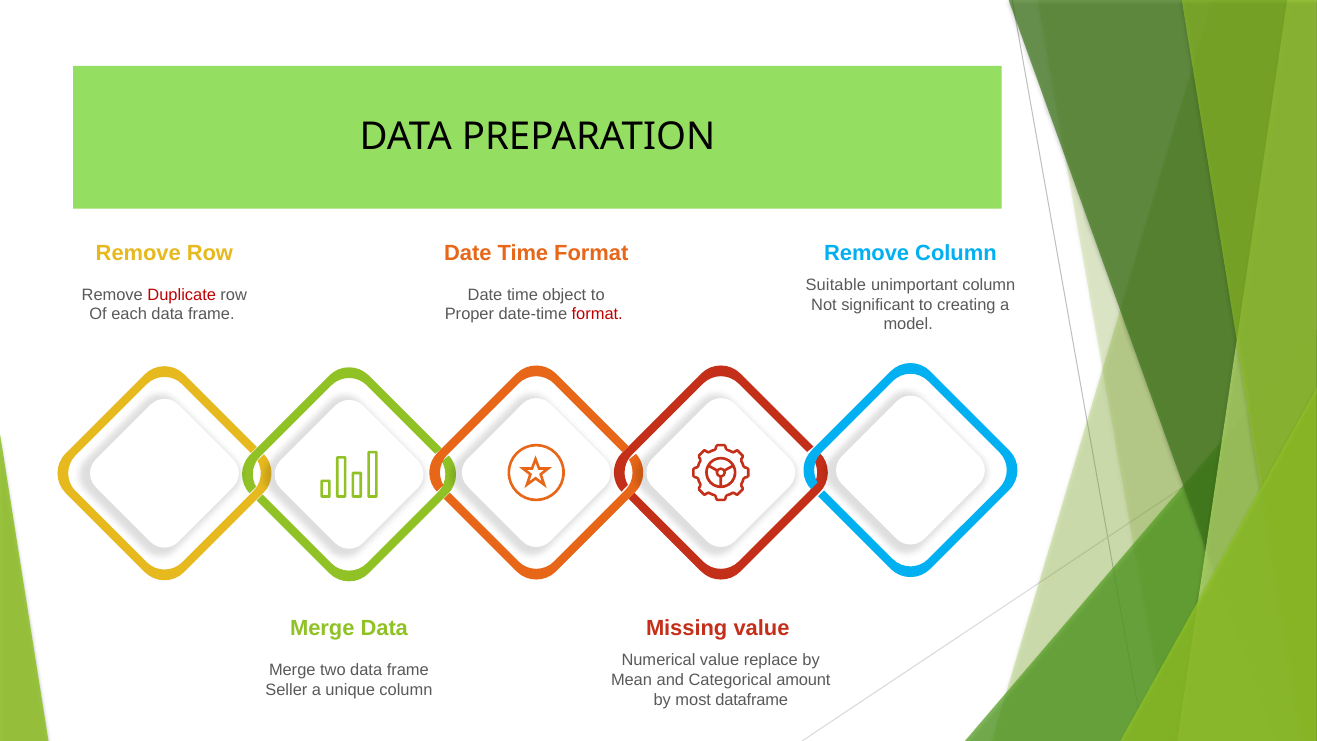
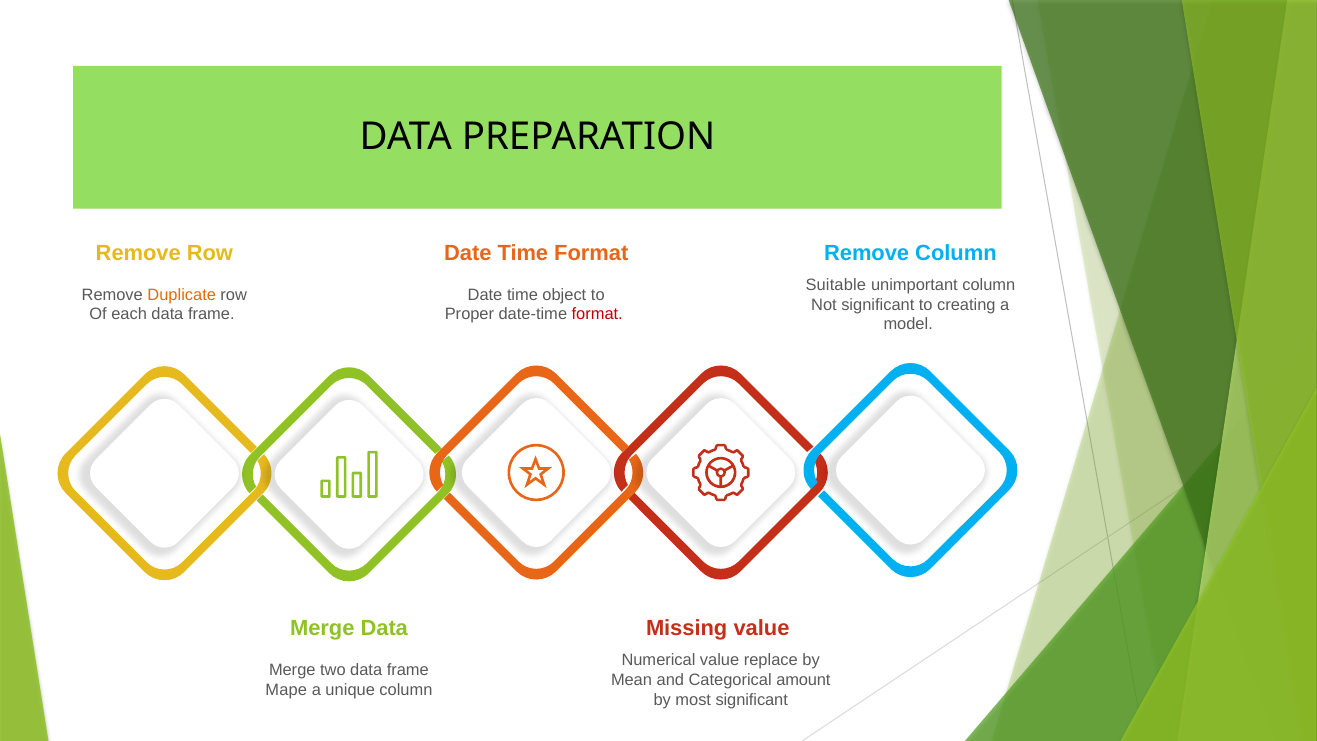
Duplicate colour: red -> orange (182, 295)
Seller: Seller -> Mape (286, 690)
most dataframe: dataframe -> significant (752, 700)
